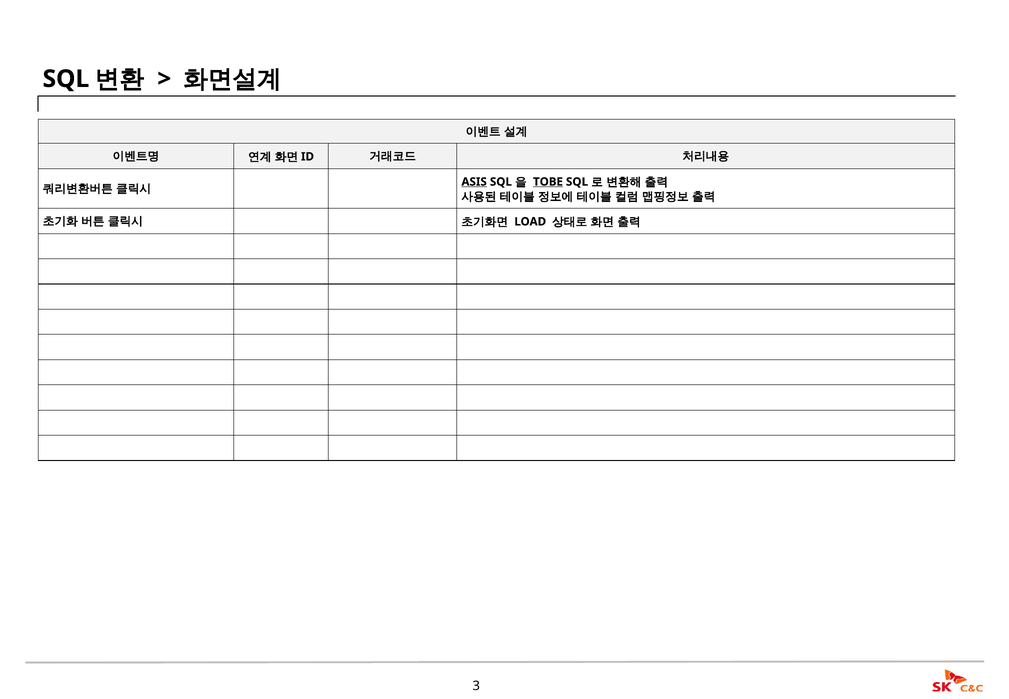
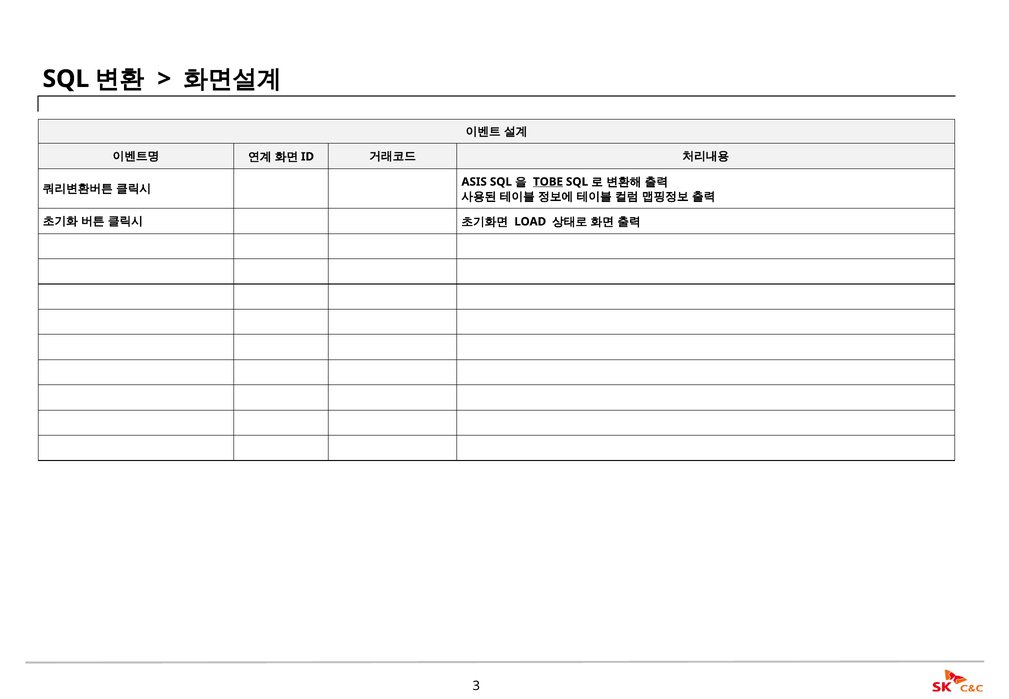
ASIS underline: present -> none (474, 182)
